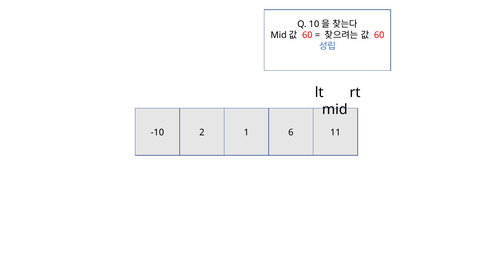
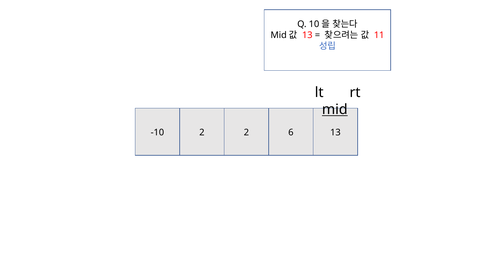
60: 60 -> 13 (307, 35)
60: 60 -> 11 (379, 35)
mid underline: none -> present (335, 110)
2 1: 1 -> 2 (246, 132)
6 11: 11 -> 13 (335, 132)
